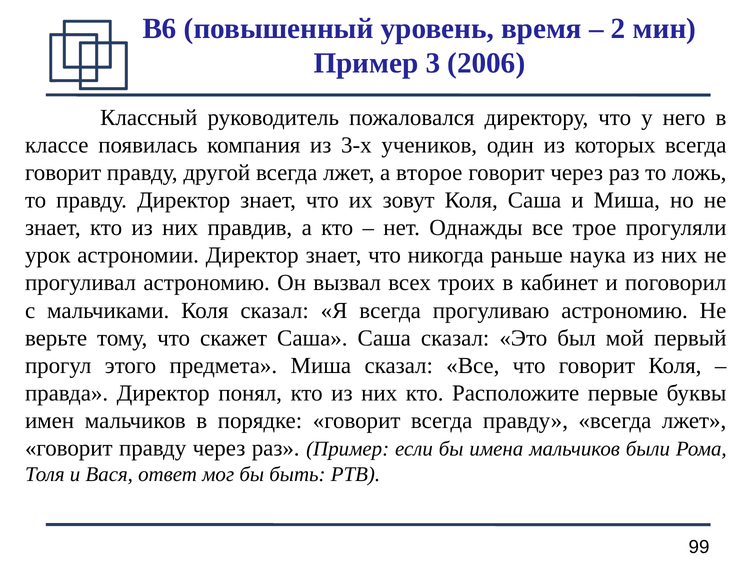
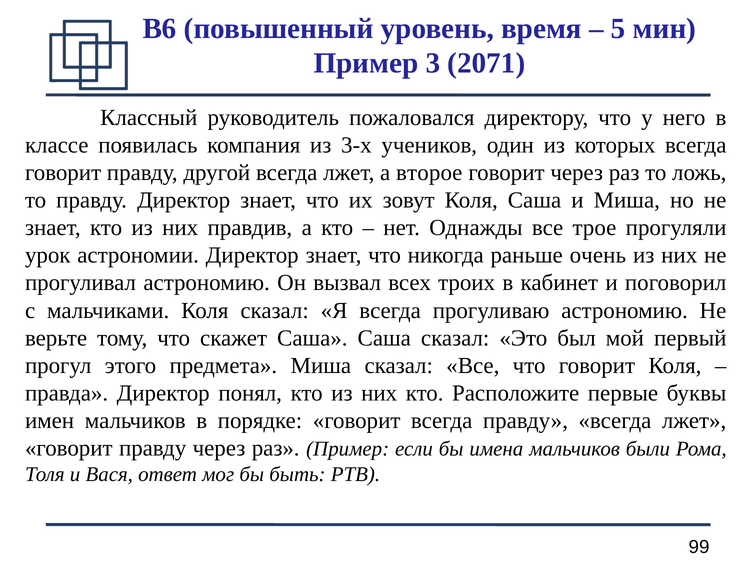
2: 2 -> 5 (618, 29)
2006: 2006 -> 2071 (486, 63)
наука: наука -> очень (598, 255)
